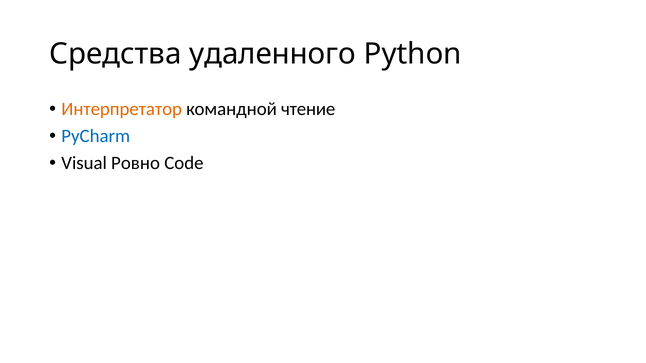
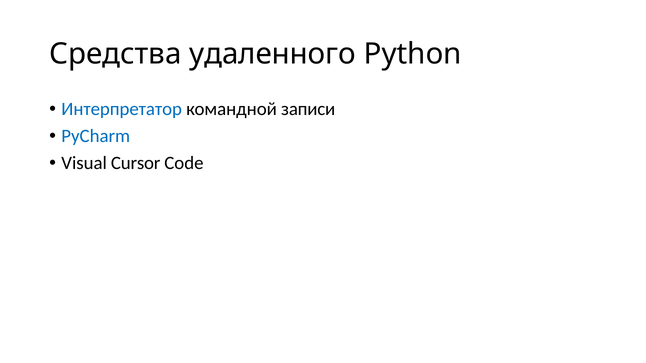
Интерпретатор colour: orange -> blue (122, 109)
чтение: чтение -> записи (308, 109)
Ровно: Ровно -> Cursor (136, 163)
